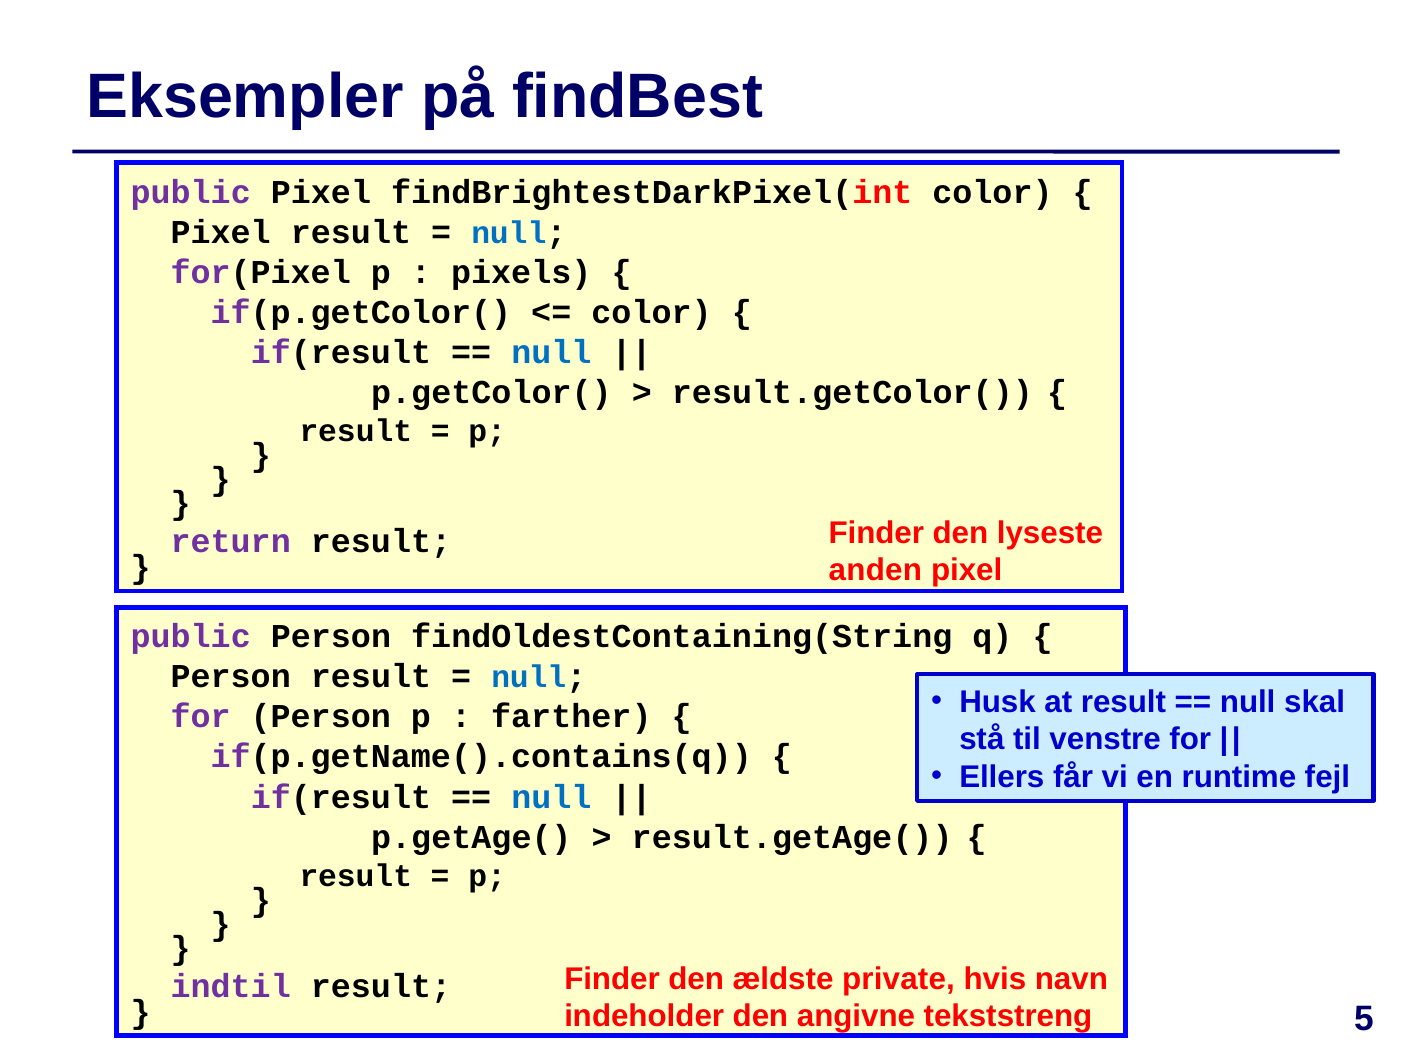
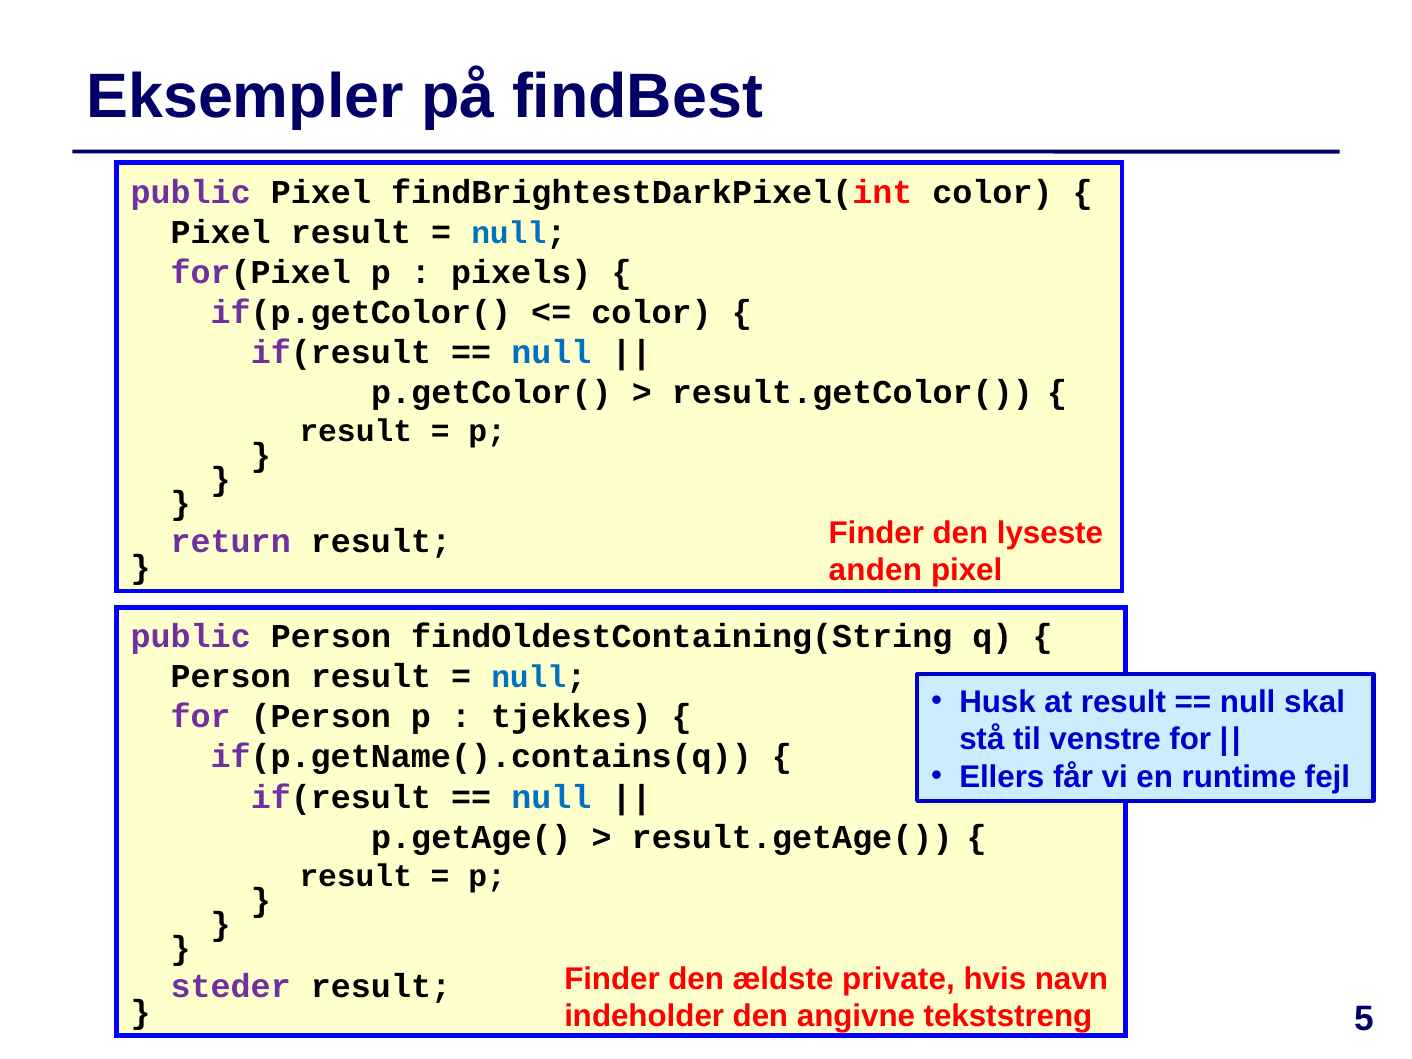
farther: farther -> tjekkes (571, 717)
indtil: indtil -> steder (231, 987)
